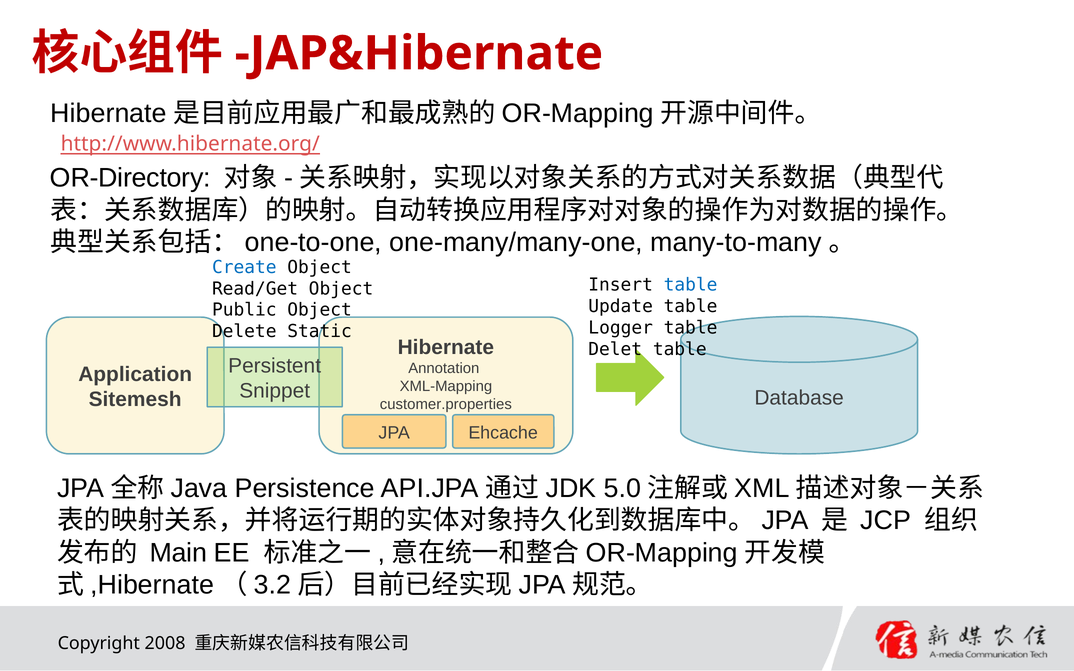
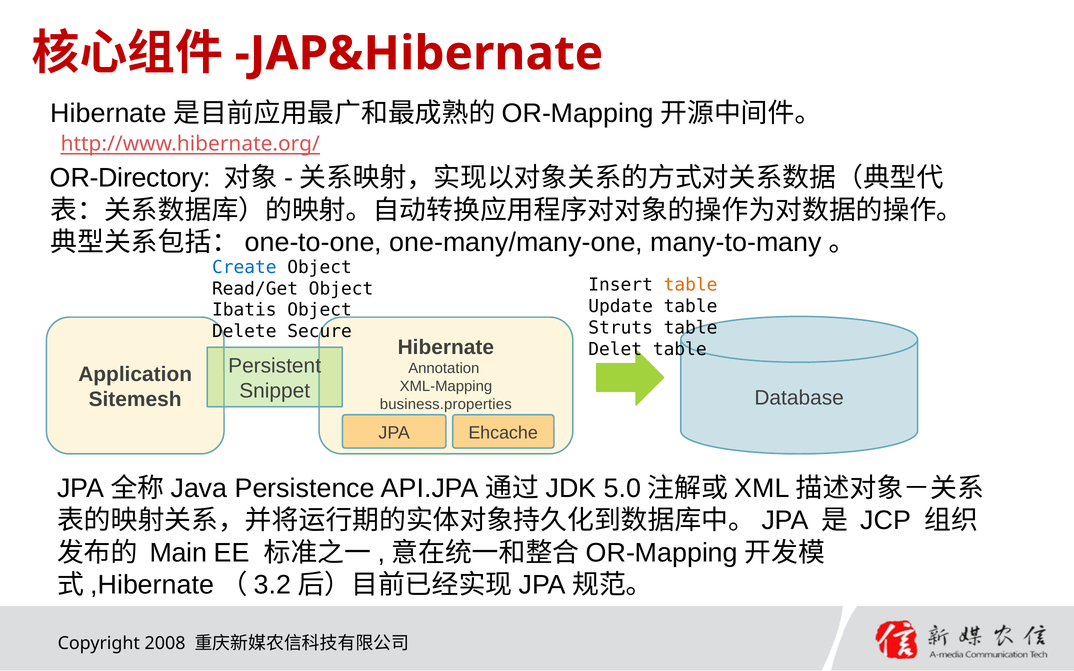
table colour: blue -> orange (691, 285)
Public: Public -> Ibatis (244, 310)
Logger: Logger -> Struts (621, 328)
Static: Static -> Secure (320, 332)
customer.properties: customer.properties -> business.properties (446, 405)
